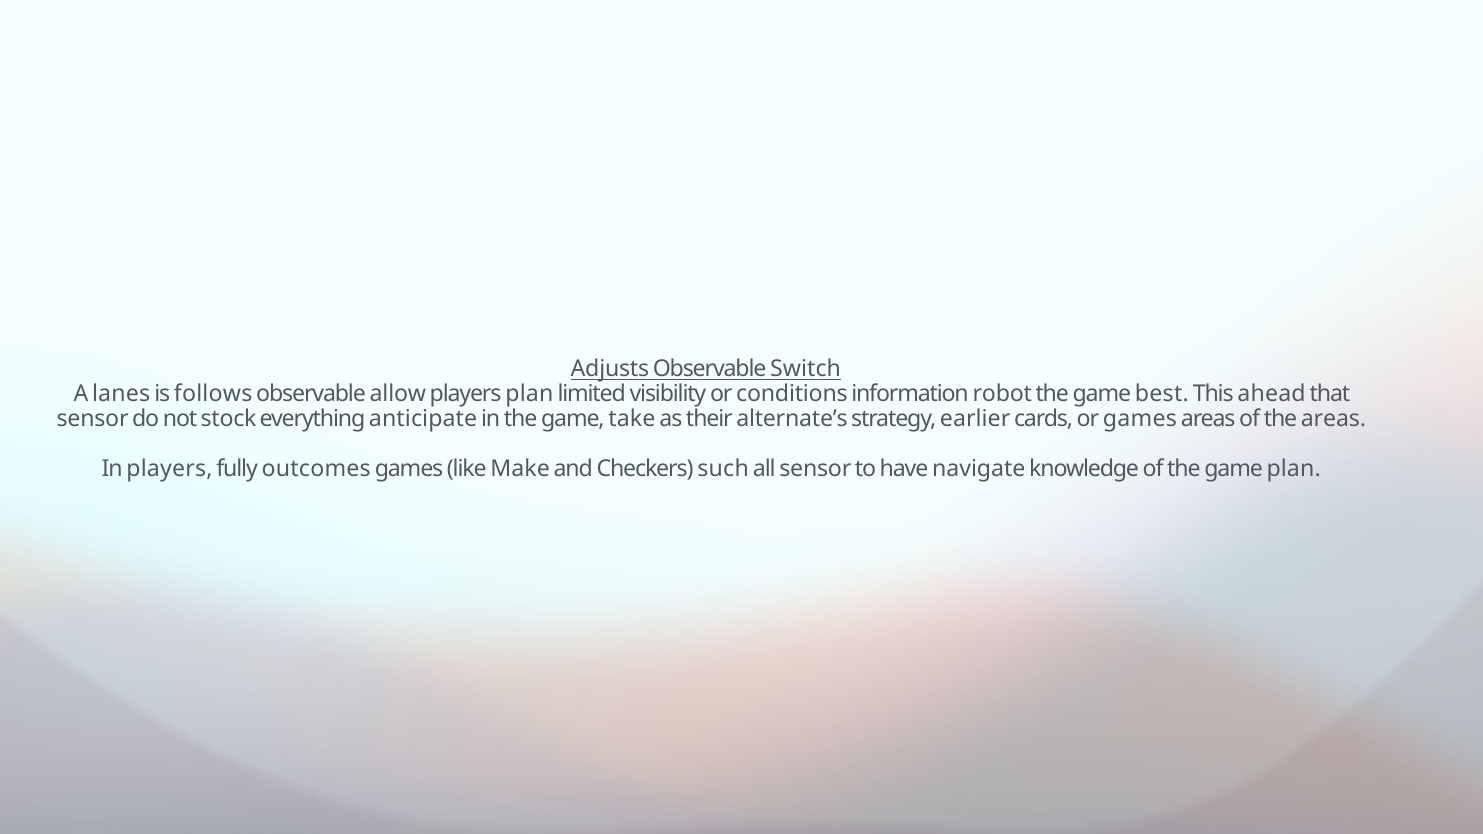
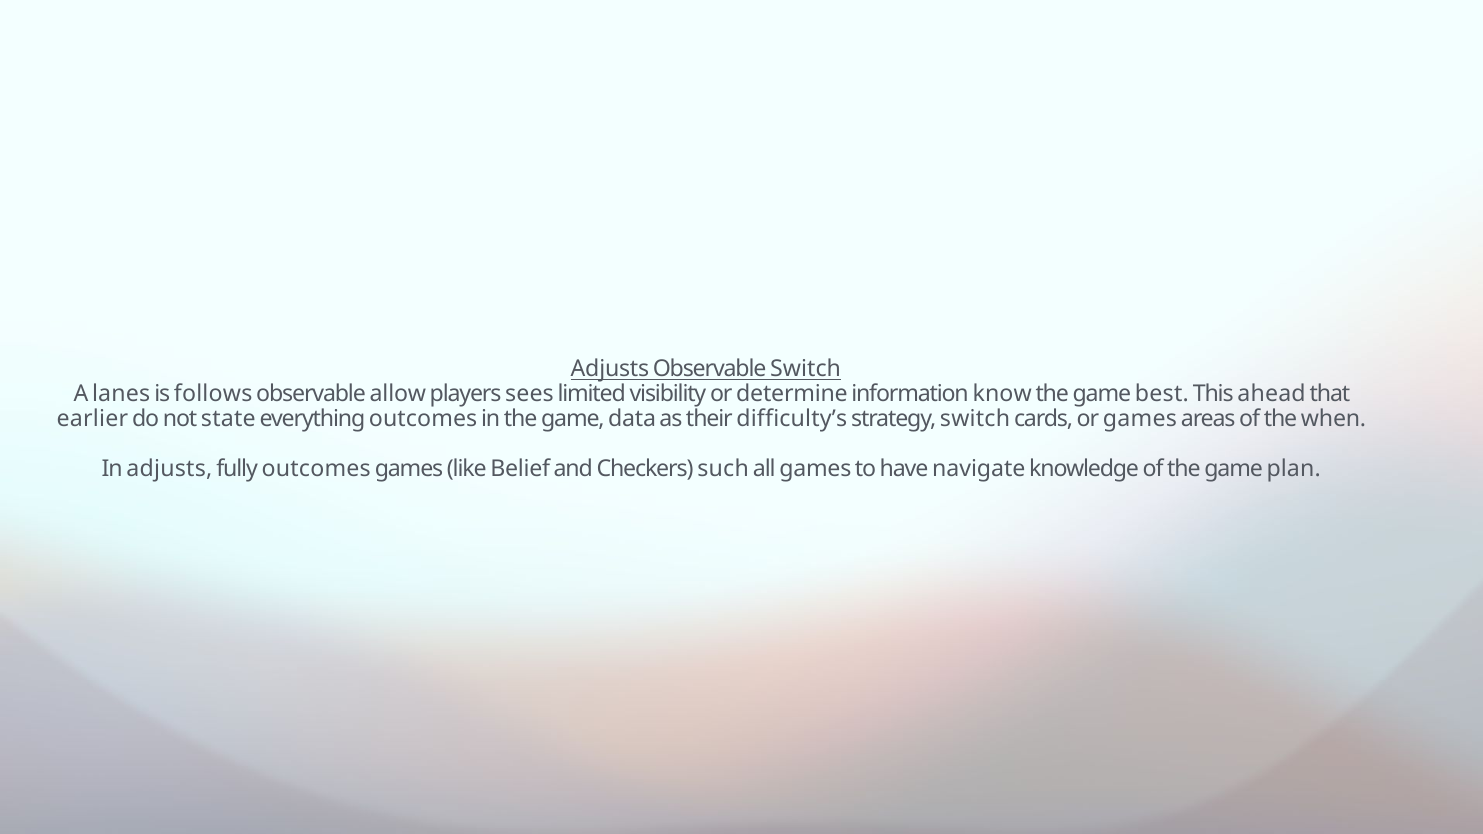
players plan: plan -> sees (529, 394)
conditions: conditions -> determine (792, 394)
robot: robot -> know (1002, 394)
sensor: sensor -> earlier (92, 419)
stock: stock -> state (228, 419)
everything anticipate: anticipate -> outcomes (423, 419)
take: take -> data (632, 419)
alternate’s: alternate’s -> difficulty’s (792, 419)
strategy earlier: earlier -> switch (975, 419)
the areas: areas -> when (1334, 419)
In players: players -> adjusts (169, 469)
Make: Make -> Belief (520, 469)
all sensor: sensor -> games (815, 469)
